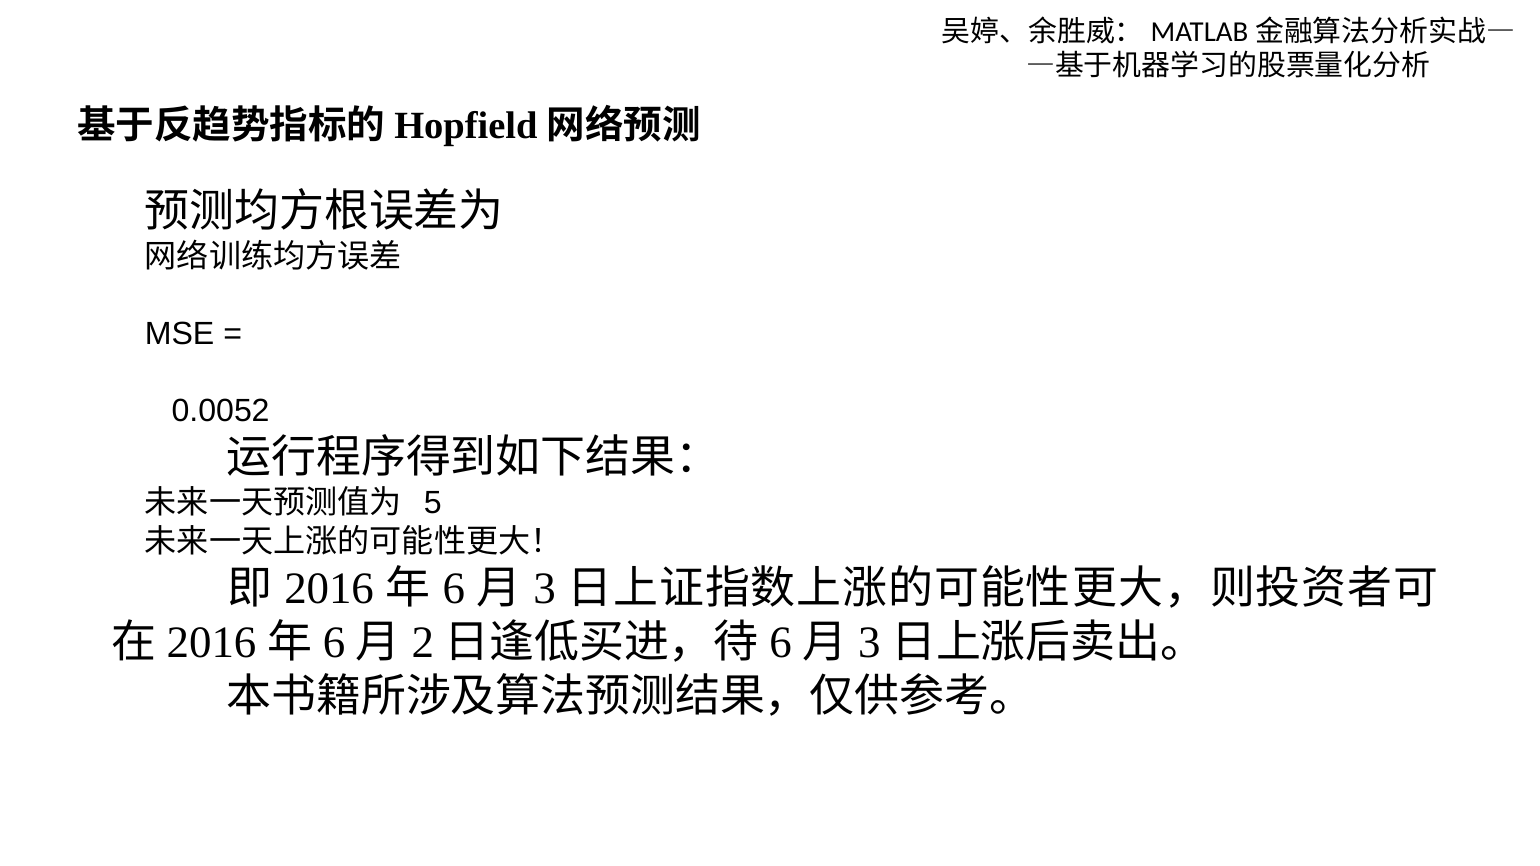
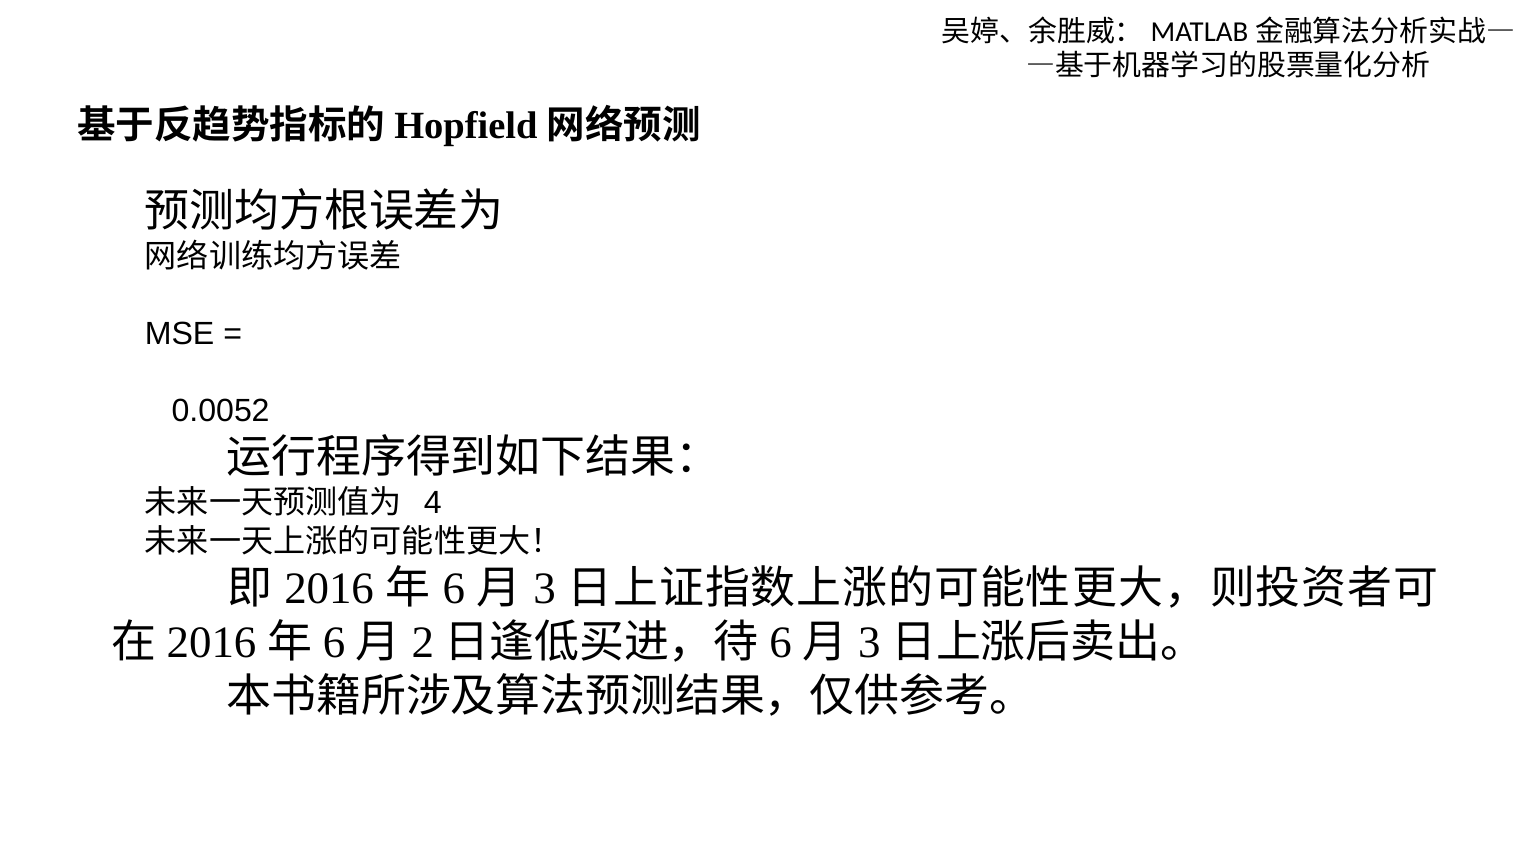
5: 5 -> 4 (433, 503)
